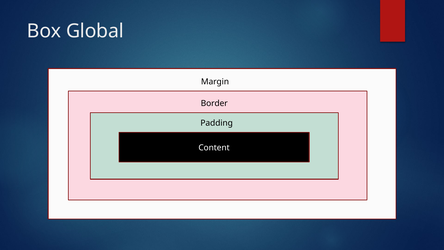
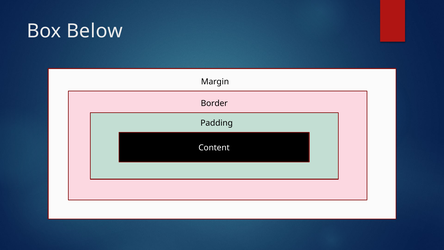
Global: Global -> Below (95, 31)
